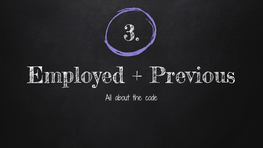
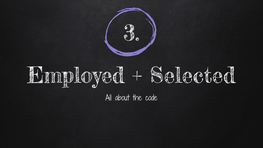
Previous: Previous -> Selected (193, 76)
